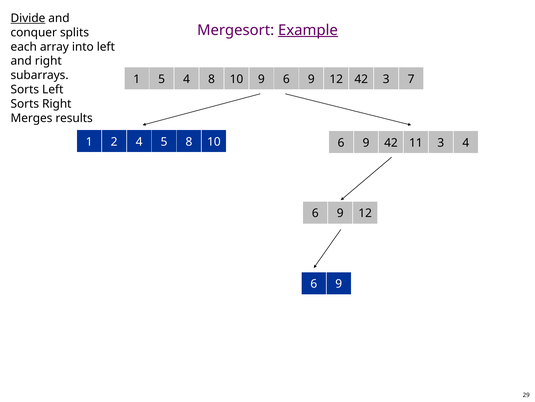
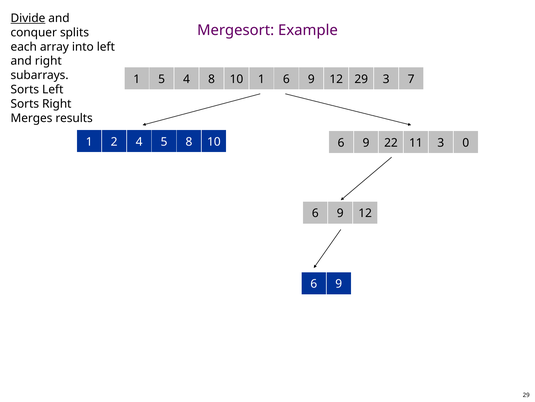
Example underline: present -> none (308, 30)
4 8 10 9: 9 -> 1 (261, 79)
12 42: 42 -> 29 (361, 79)
2 42: 42 -> 22 (391, 143)
3 4: 4 -> 0 (466, 143)
